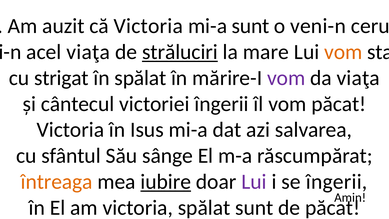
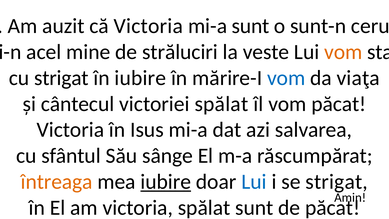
veni-n: veni-n -> sunt-n (318, 26)
acel viaţa: viaţa -> mine (88, 52)
străluciri underline: present -> none (180, 52)
mare: mare -> veste (266, 52)
în spălat: spălat -> iubire (140, 78)
vom colour: purple -> blue (286, 78)
victoriei îngerii: îngerii -> spălat (221, 104)
Lui colour: purple -> blue (254, 182)
se îngerii: îngerii -> strigat (337, 182)
